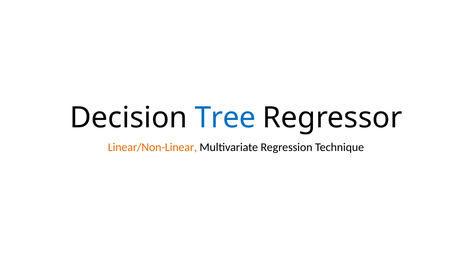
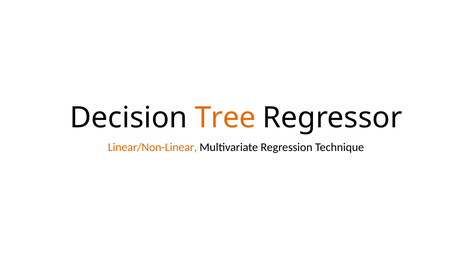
Tree colour: blue -> orange (225, 118)
